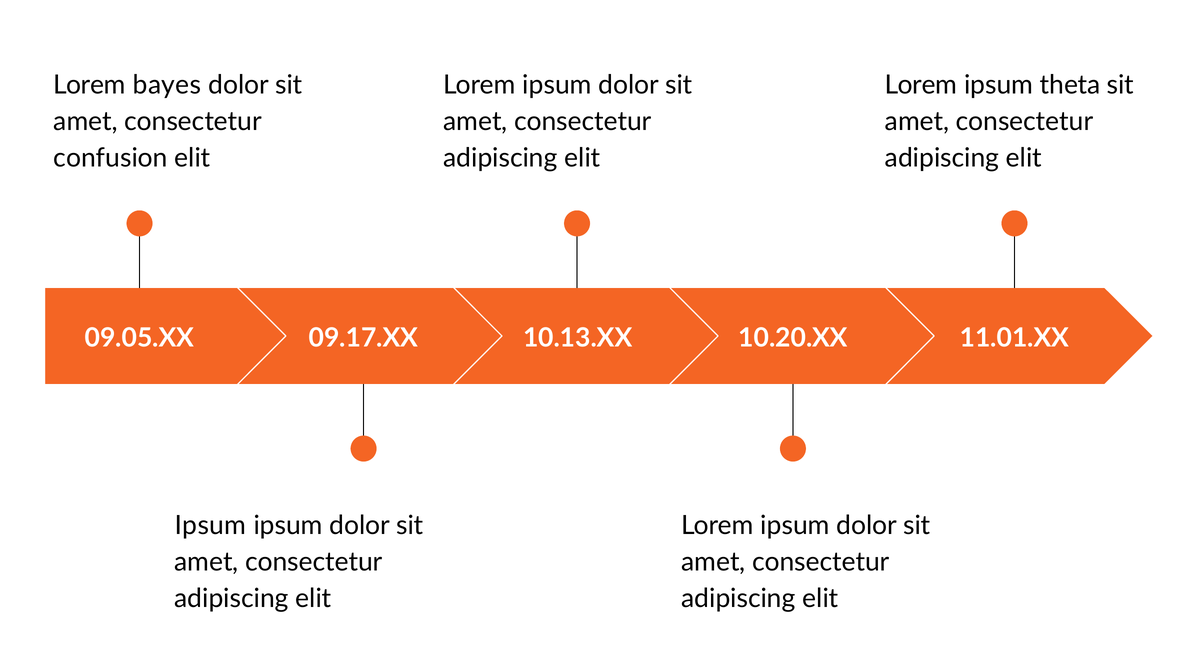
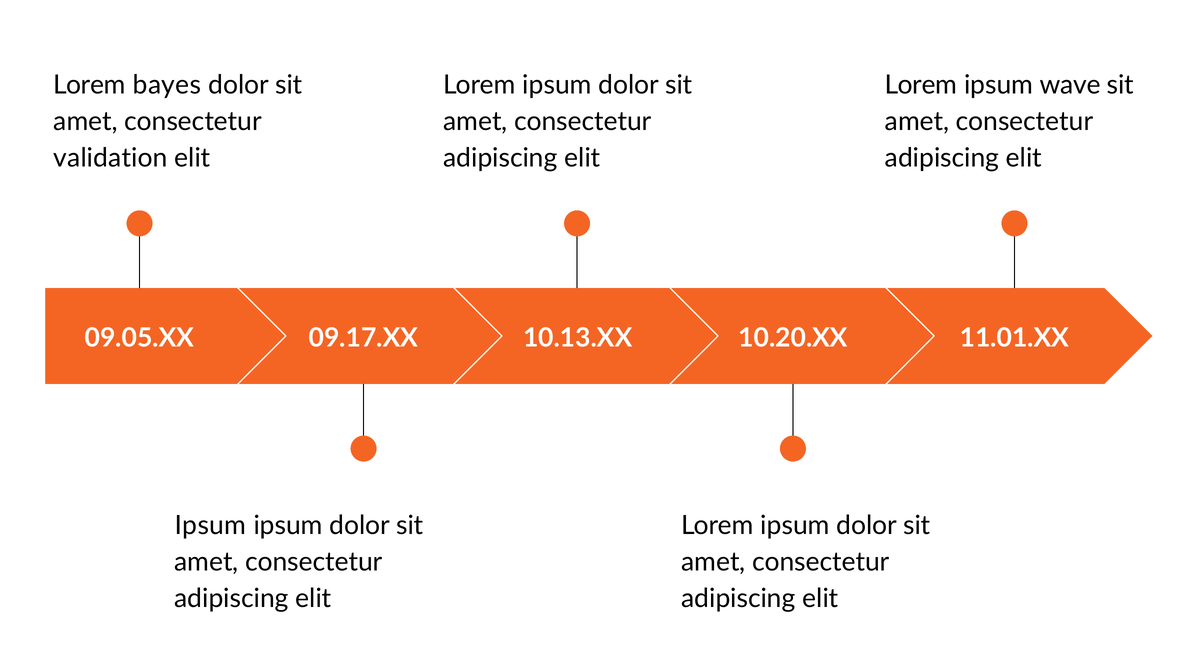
theta: theta -> wave (1070, 85)
confusion: confusion -> validation (111, 158)
